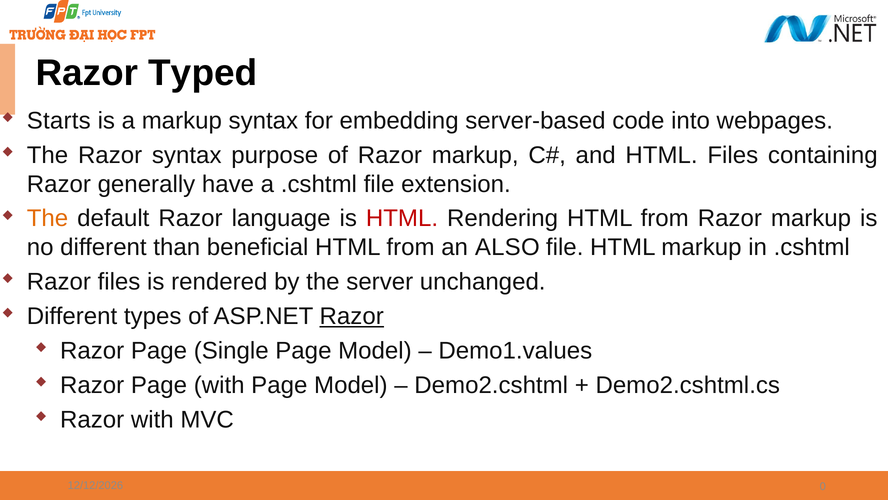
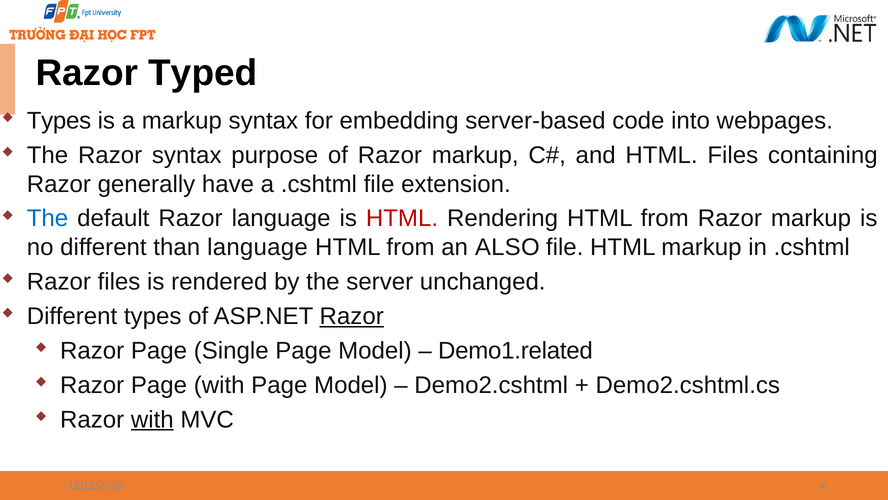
Starts: Starts -> Types (59, 121)
The colour: orange -> blue (48, 218)
than beneficial: beneficial -> language (258, 247)
Demo1.values: Demo1.values -> Demo1.related (515, 350)
with underline: none -> present (152, 419)
0: 0 -> 4 (823, 486)
